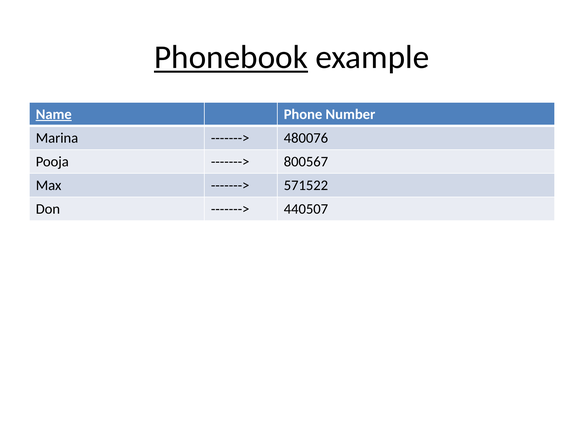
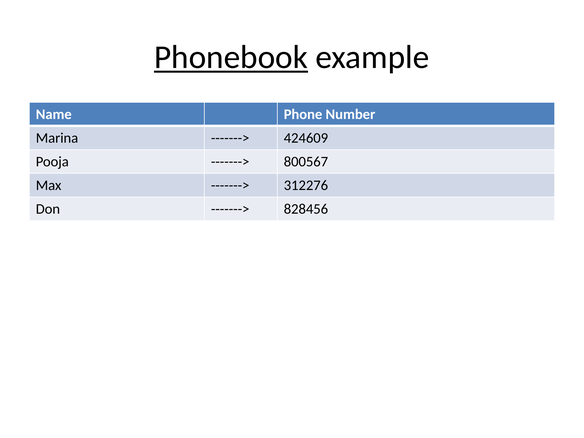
Name underline: present -> none (54, 114)
480076: 480076 -> 424609 (306, 138)
571522: 571522 -> 312276 (306, 185)
440507: 440507 -> 828456 (306, 209)
